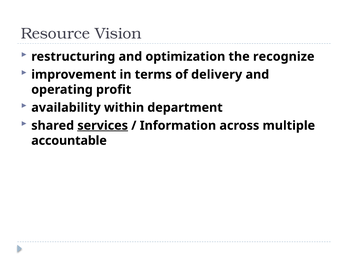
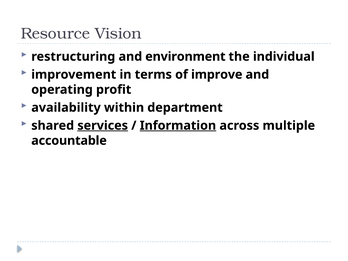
optimization: optimization -> environment (185, 57)
recognize: recognize -> individual (284, 57)
delivery: delivery -> improve (217, 75)
Information underline: none -> present (178, 126)
